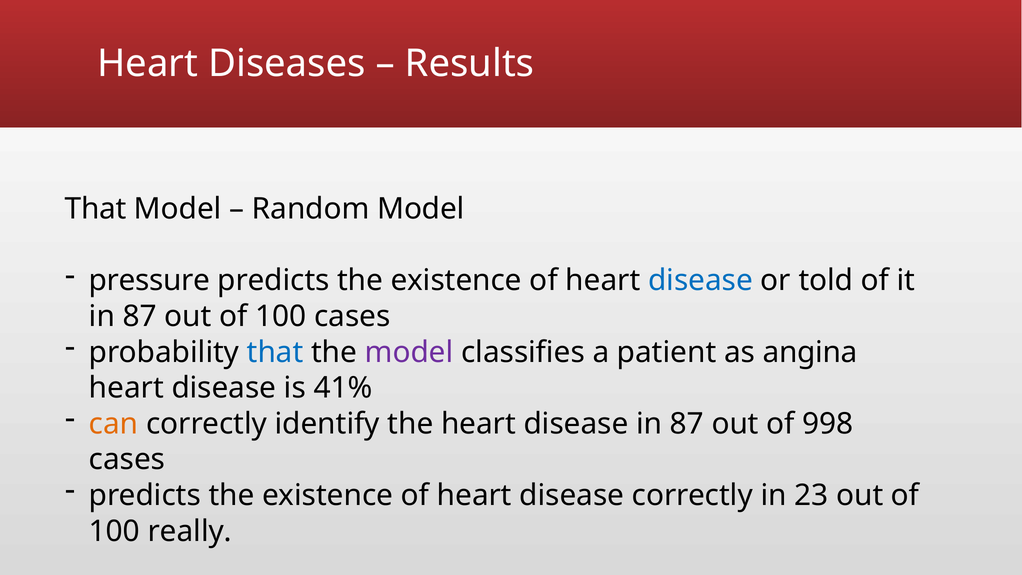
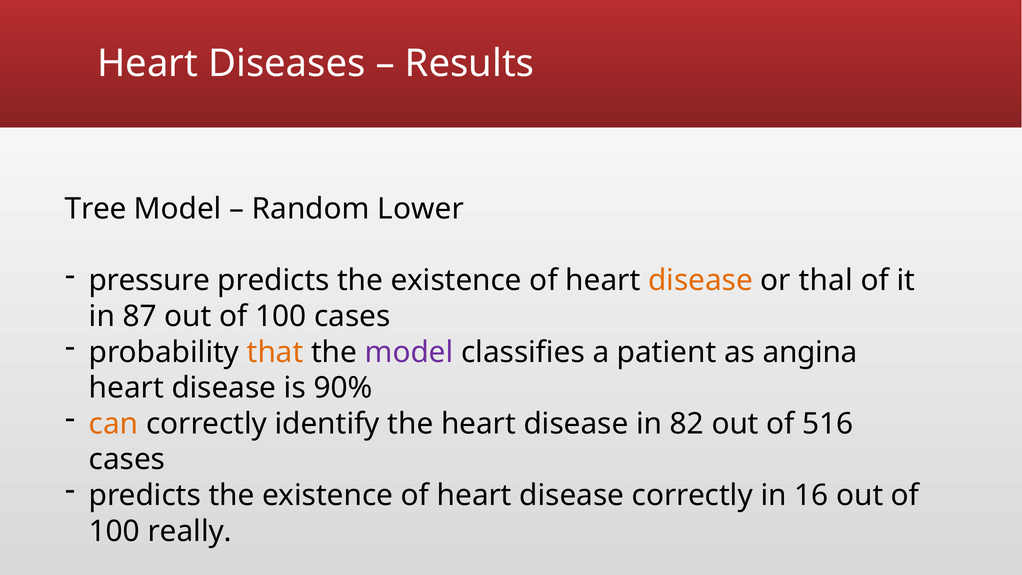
That: That -> Tree (96, 209)
Random Model: Model -> Lower (421, 209)
disease colour: blue -> orange (700, 281)
told: told -> thal (826, 281)
that colour: blue -> orange (275, 352)
41%: 41% -> 90% (343, 388)
disease in 87: 87 -> 82 (687, 424)
998: 998 -> 516 (828, 424)
23: 23 -> 16 (811, 495)
